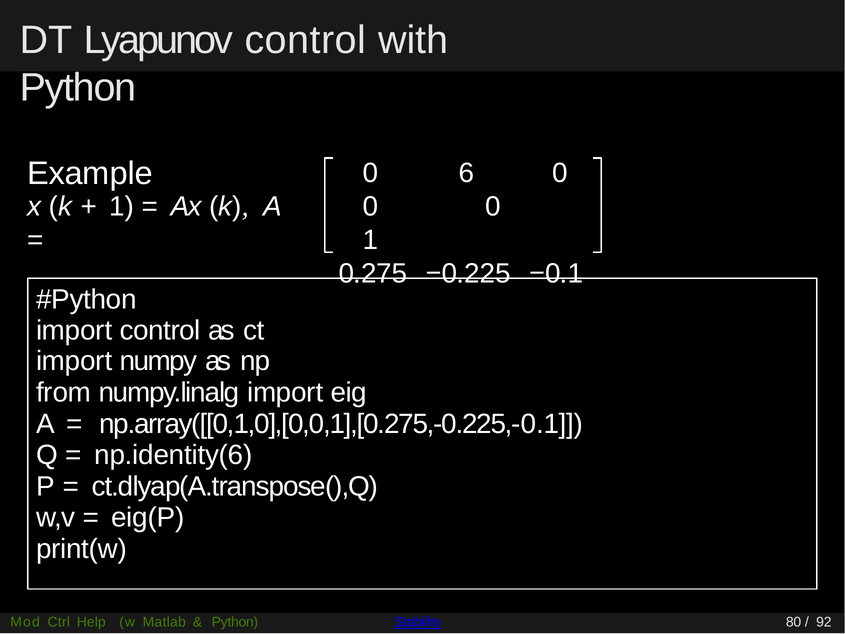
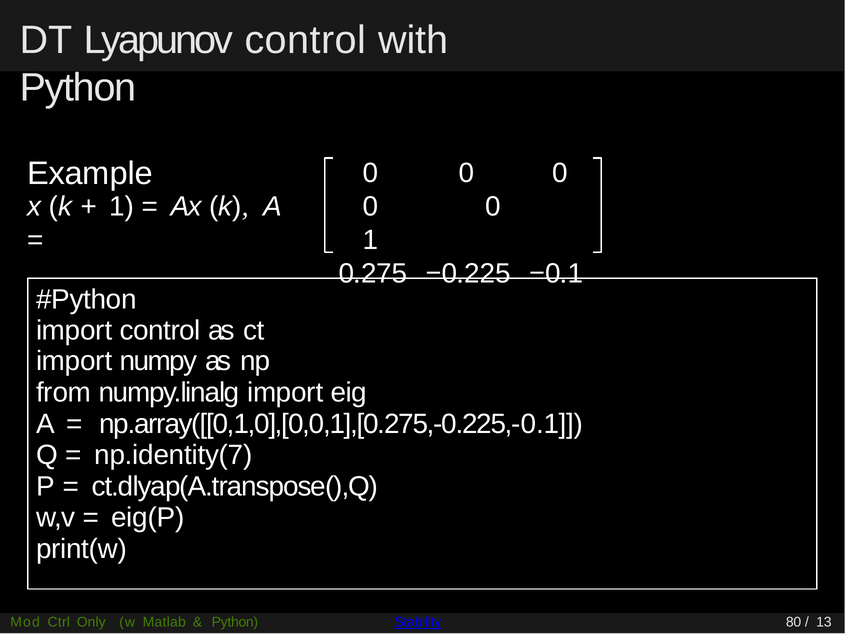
6: 6 -> 0 (467, 173)
np.identity(6: np.identity(6 -> np.identity(7 (173, 455)
Help: Help -> Only (91, 623)
92: 92 -> 13 (824, 623)
